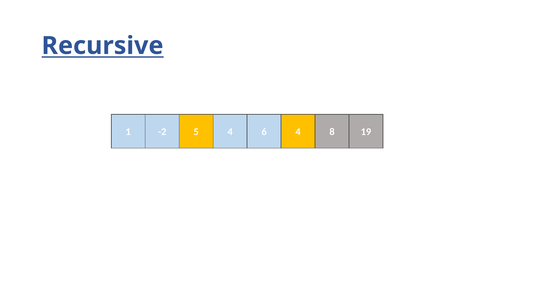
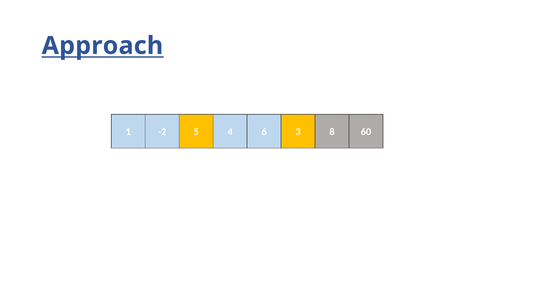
Recursive: Recursive -> Approach (102, 46)
6 4: 4 -> 3 (298, 132)
19: 19 -> 60 (366, 132)
